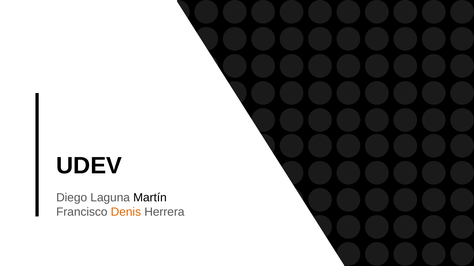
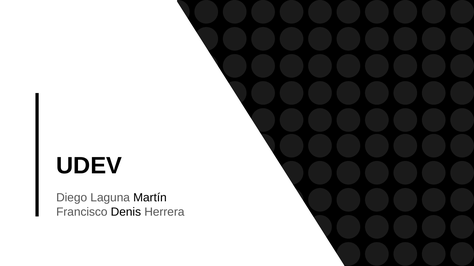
Denis colour: orange -> black (126, 212)
